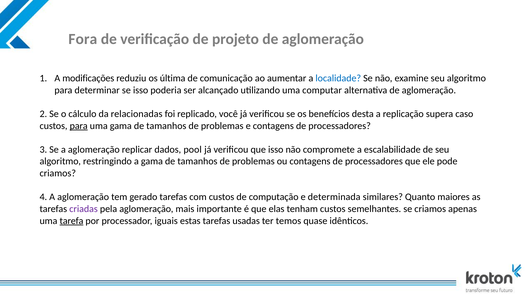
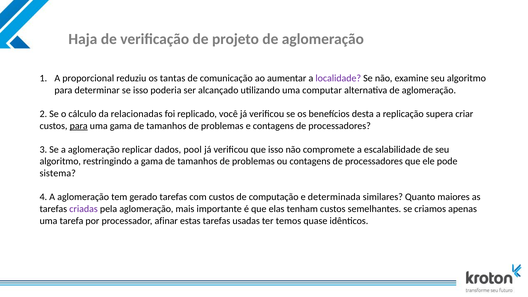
Fora: Fora -> Haja (83, 39)
modificações: modificações -> proporcional (88, 78)
última: última -> tantas (173, 78)
localidade colour: blue -> purple (338, 78)
caso: caso -> criar (464, 114)
criamos: criamos -> sistema (58, 173)
tarefa underline: present -> none (72, 221)
iguais: iguais -> afinar (166, 221)
